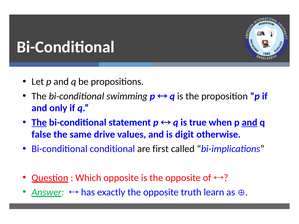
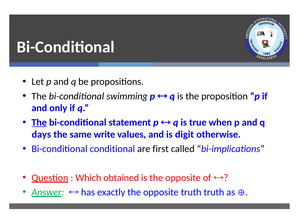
and underline: present -> none (250, 123)
false: false -> days (41, 135)
drive: drive -> write (104, 135)
Which opposite: opposite -> obtained (121, 178)
truth learn: learn -> truth (214, 192)
